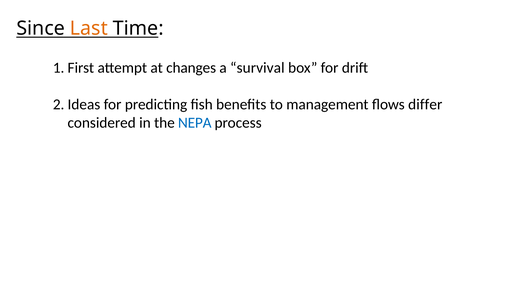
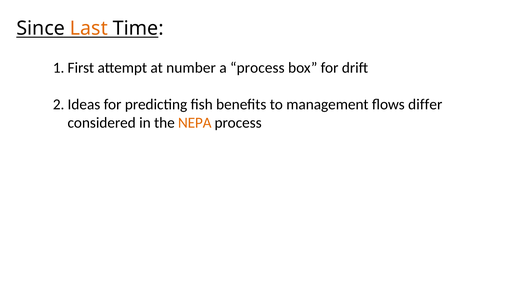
changes: changes -> number (191, 68)
a survival: survival -> process (257, 68)
NEPA colour: blue -> orange (195, 123)
